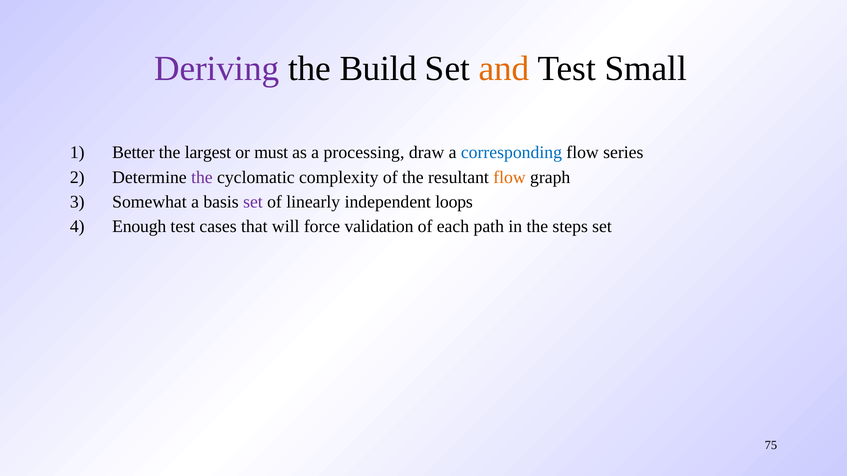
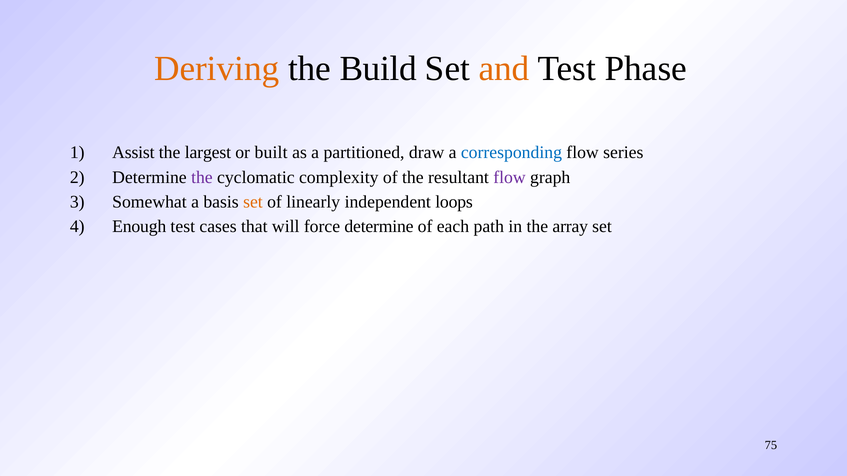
Deriving colour: purple -> orange (217, 69)
Small: Small -> Phase (646, 69)
Better: Better -> Assist (133, 153)
must: must -> built (271, 153)
processing: processing -> partitioned (364, 153)
flow colour: orange -> purple (509, 177)
set colour: purple -> orange (253, 202)
force validation: validation -> determine (379, 227)
steps: steps -> array (570, 227)
